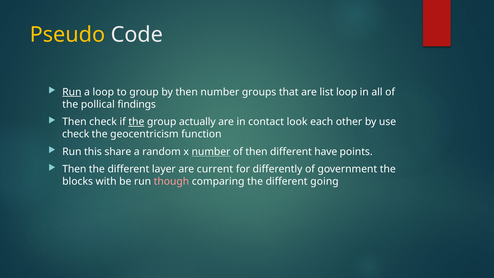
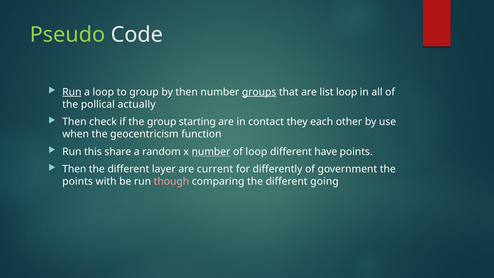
Pseudo colour: yellow -> light green (68, 35)
groups underline: none -> present (259, 92)
findings: findings -> actually (137, 104)
the underline: present -> none (136, 122)
actually: actually -> starting (197, 122)
look: look -> they (297, 122)
check: check -> when (76, 134)
of then: then -> loop (256, 152)
blocks: blocks -> points (78, 182)
